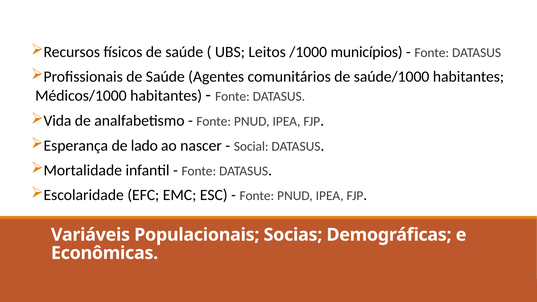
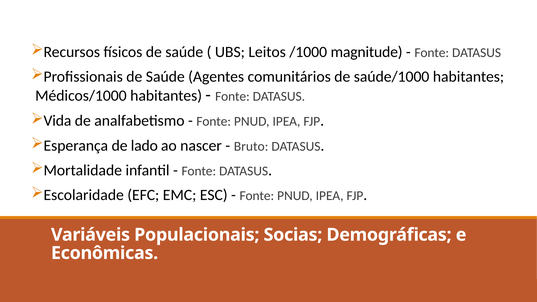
municípios: municípios -> magnitude (367, 52)
Social: Social -> Bruto (251, 146)
